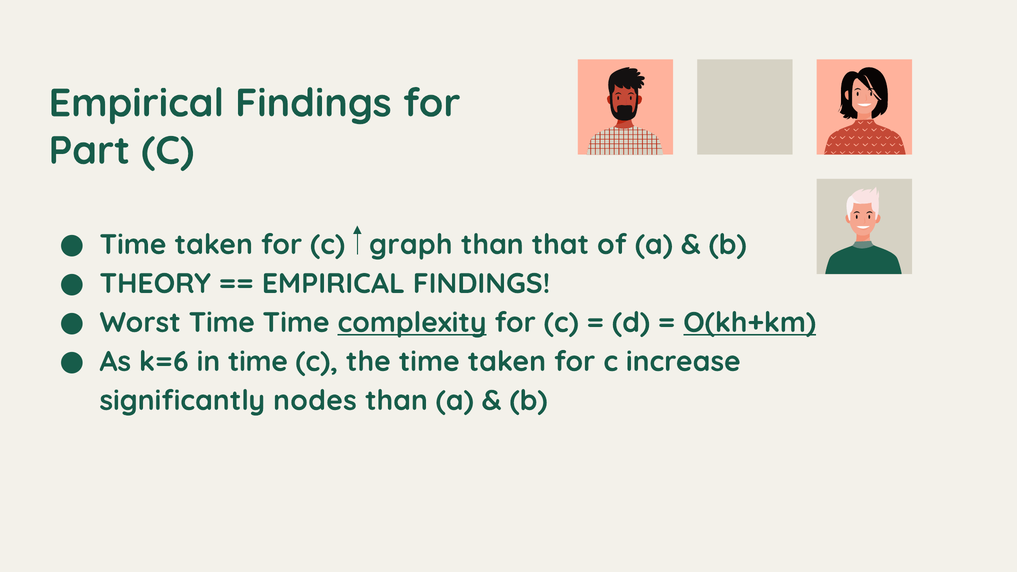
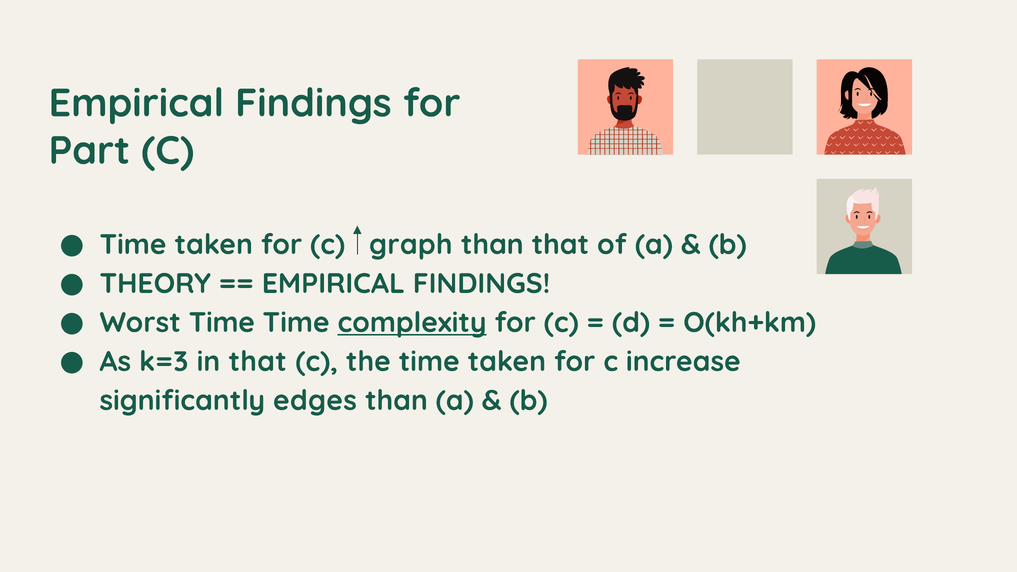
O(kh+km underline: present -> none (750, 323)
k=6: k=6 -> k=3 (164, 362)
in time: time -> that (258, 362)
nodes: nodes -> edges (315, 401)
